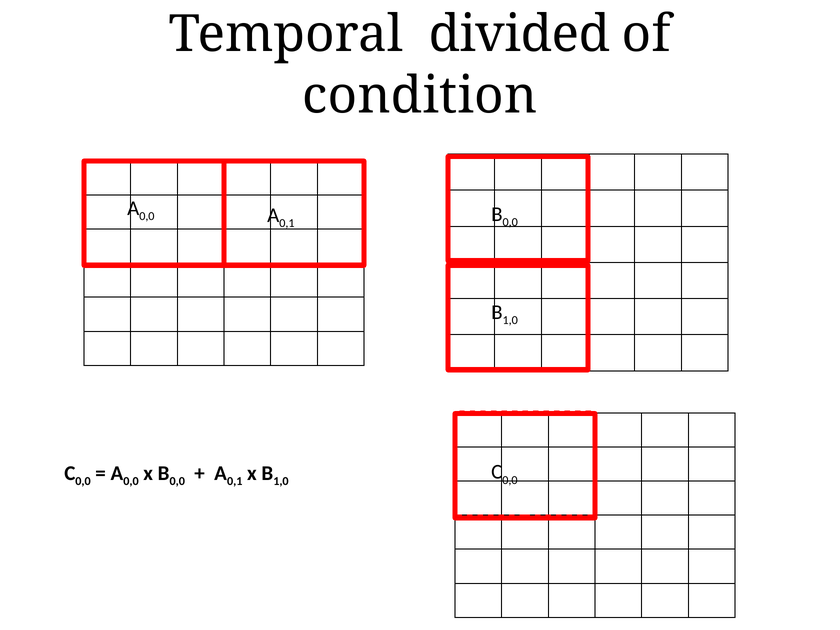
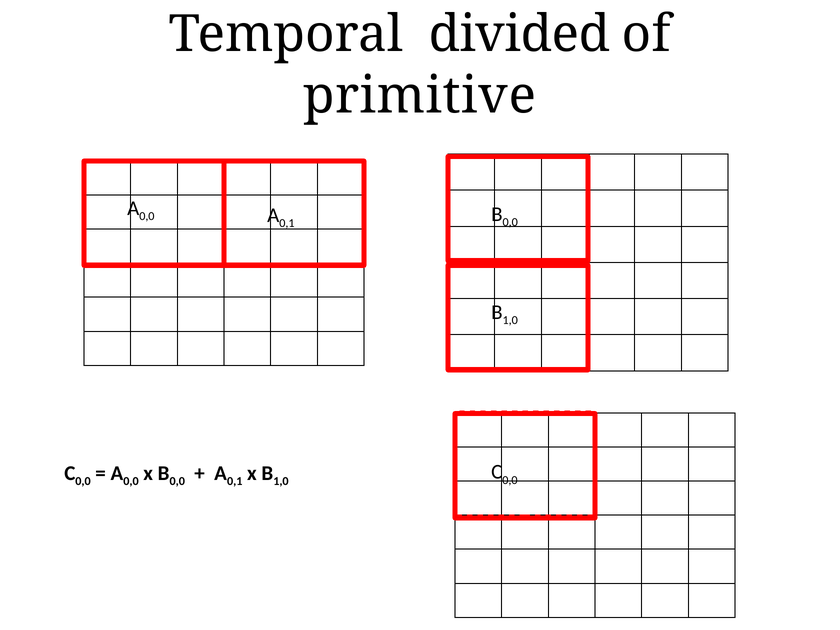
condition: condition -> primitive (420, 96)
